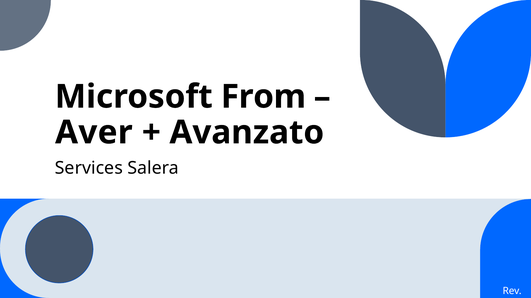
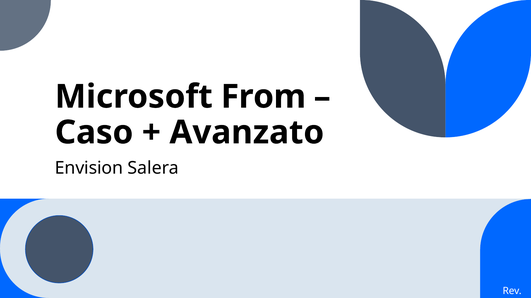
Aver: Aver -> Caso (94, 133)
Services: Services -> Envision (89, 168)
